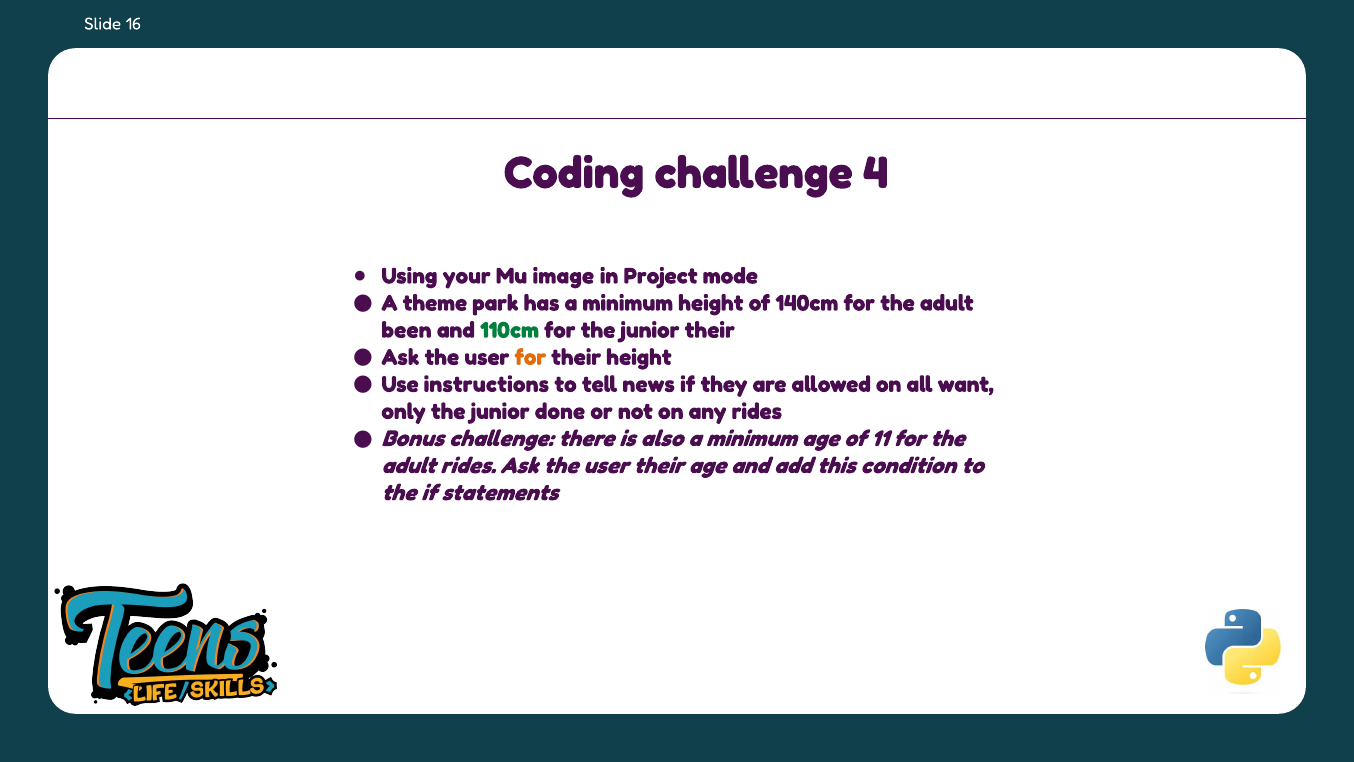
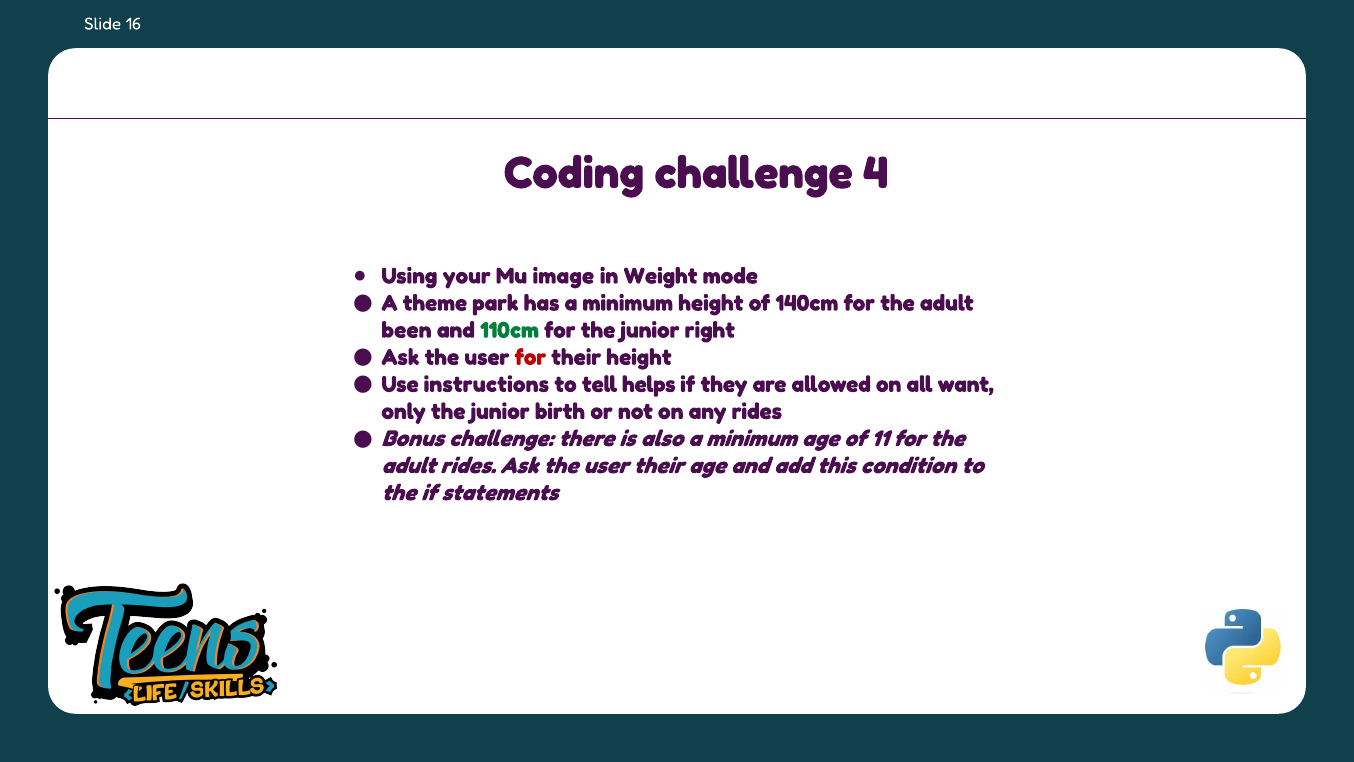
Project: Project -> Weight (661, 276)
junior their: their -> right (710, 330)
for colour: orange -> red (530, 357)
news: news -> helps (649, 384)
done: done -> birth (560, 411)
